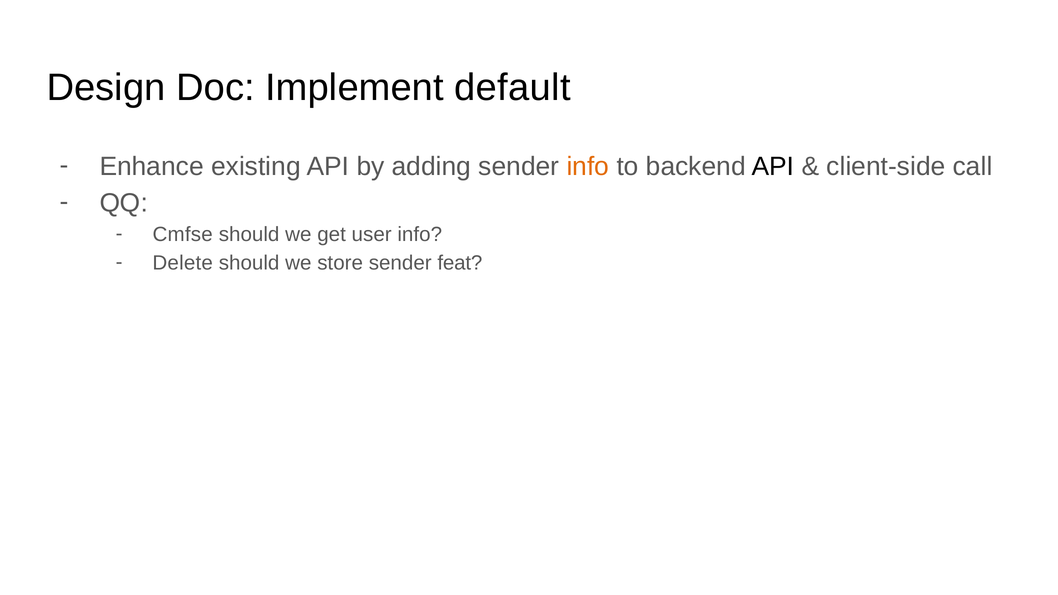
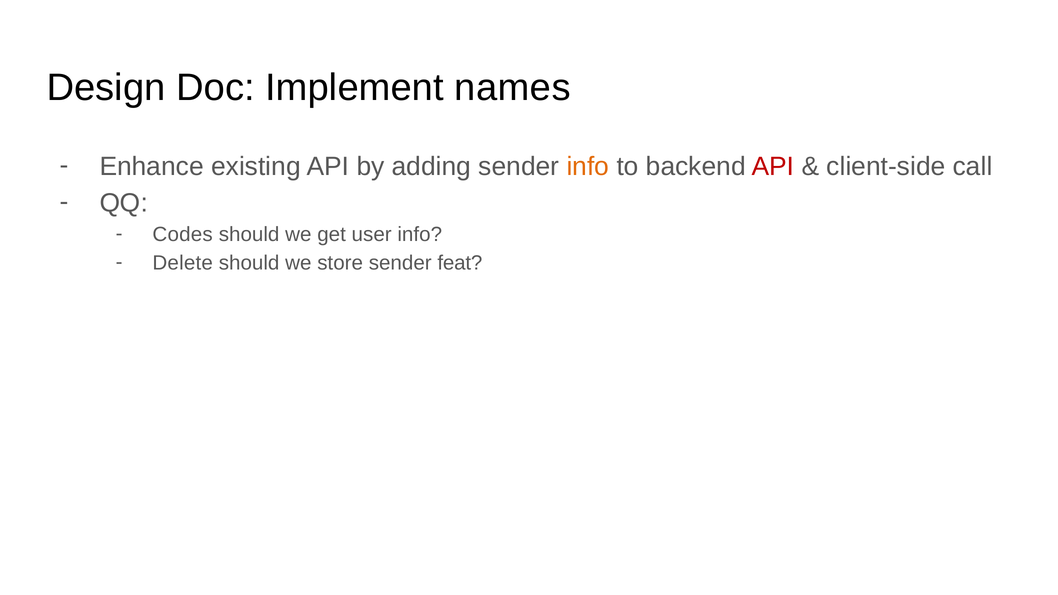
default: default -> names (513, 88)
API colour: black -> red (773, 166)
Cmfse: Cmfse -> Codes (183, 234)
